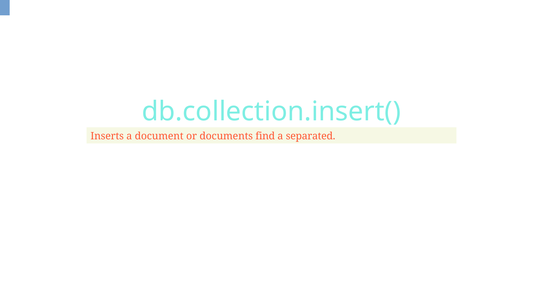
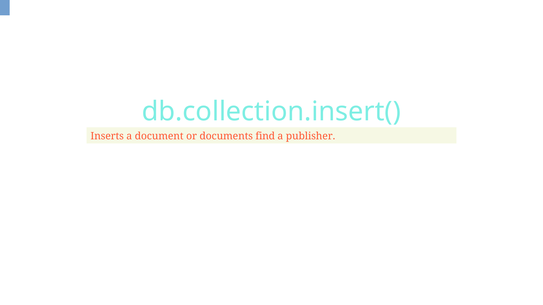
separated: separated -> publisher (311, 136)
